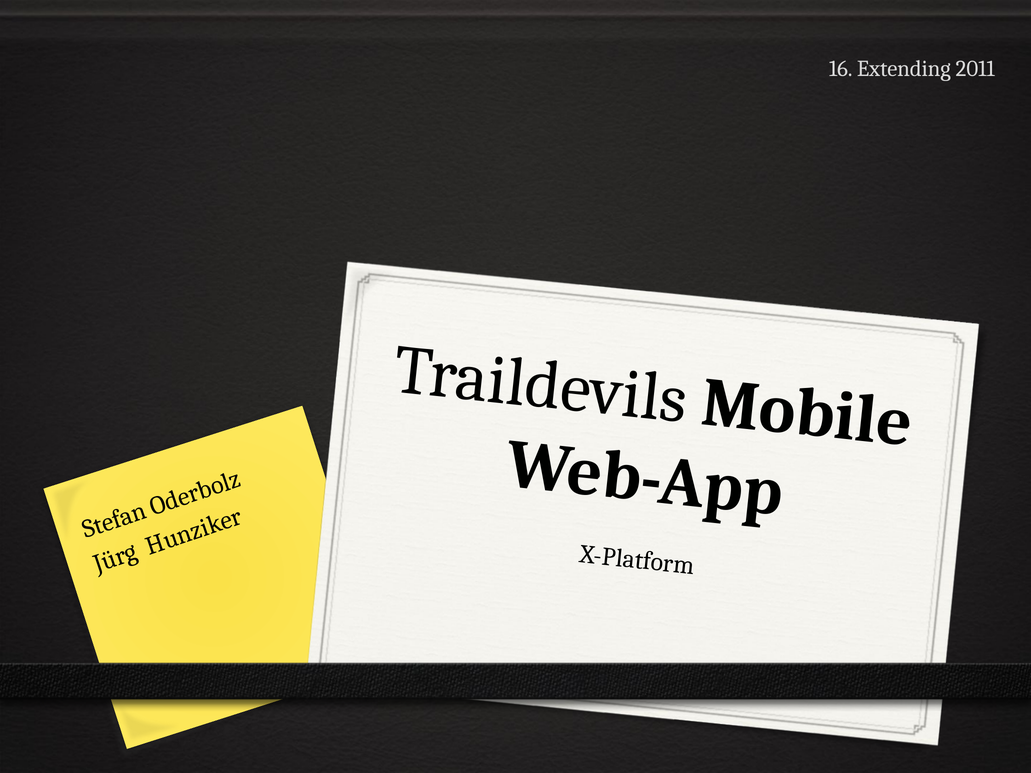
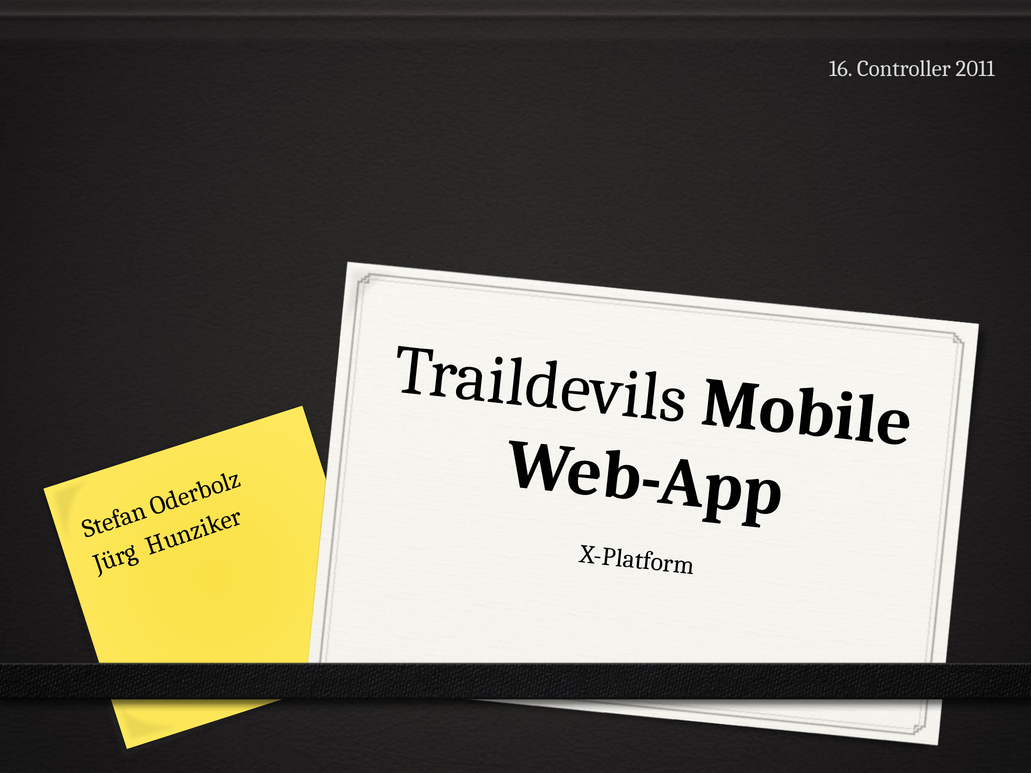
Extending: Extending -> Controller (904, 69)
